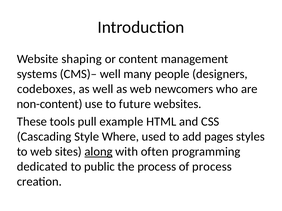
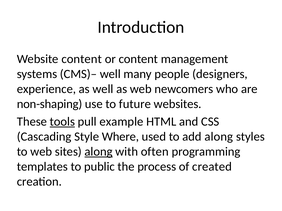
Website shaping: shaping -> content (82, 59)
codeboxes: codeboxes -> experience (46, 89)
non-content: non-content -> non-shaping (50, 104)
tools underline: none -> present (62, 122)
add pages: pages -> along (219, 137)
dedicated: dedicated -> templates (42, 167)
of process: process -> created (212, 167)
